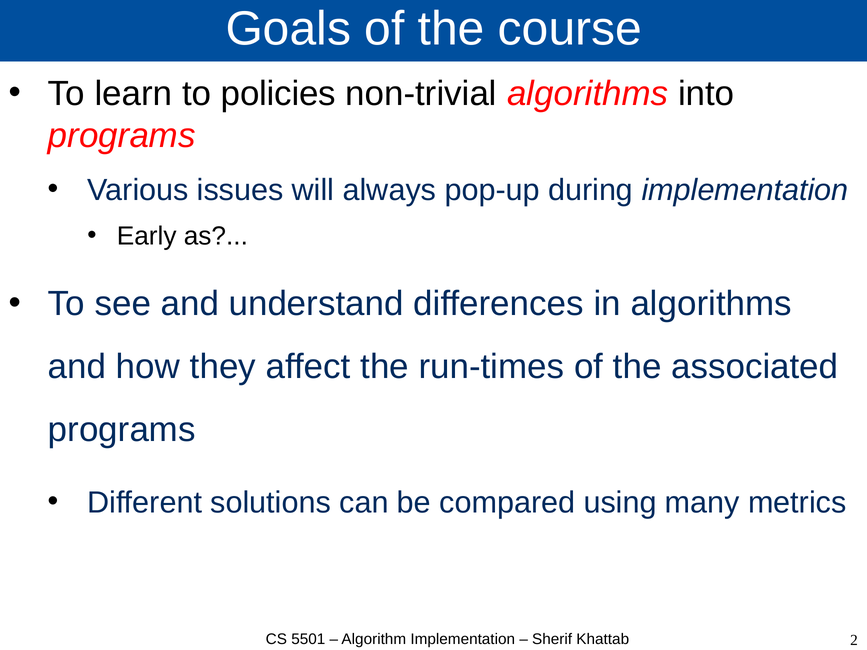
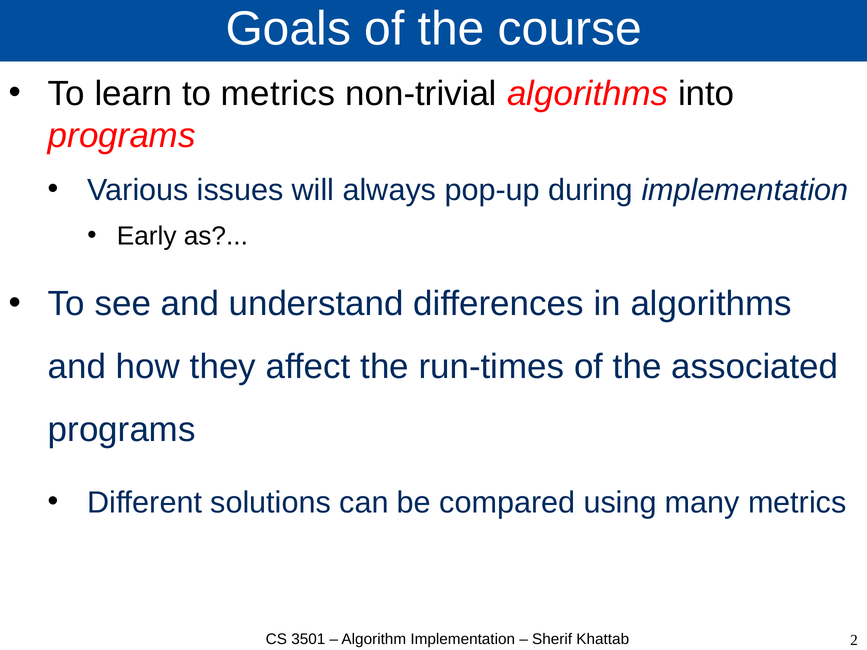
to policies: policies -> metrics (278, 94)
5501: 5501 -> 3501 (308, 639)
